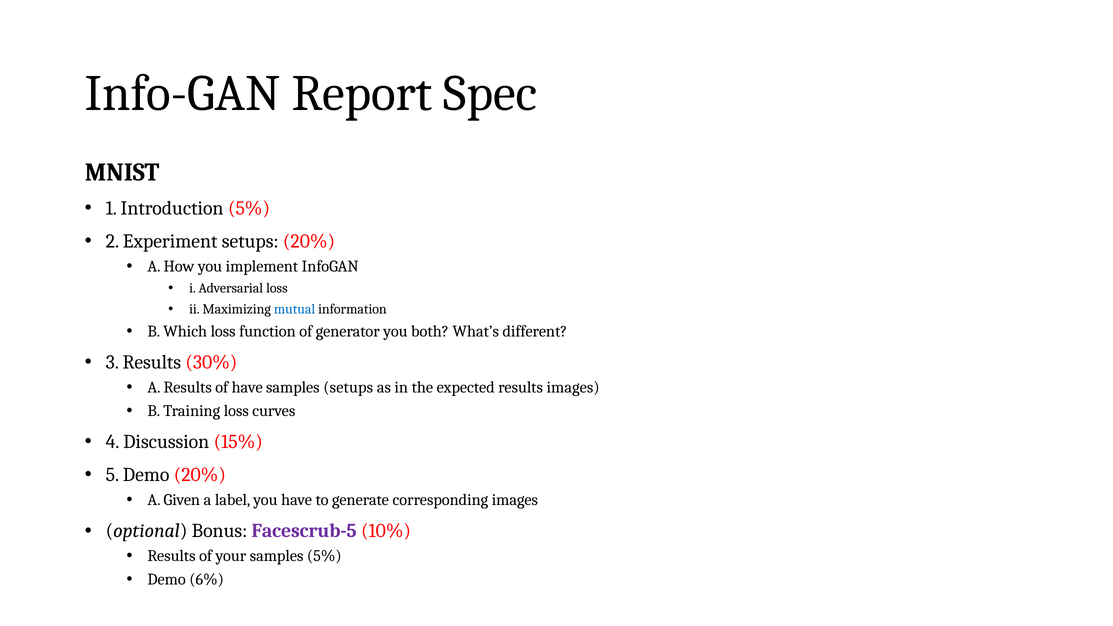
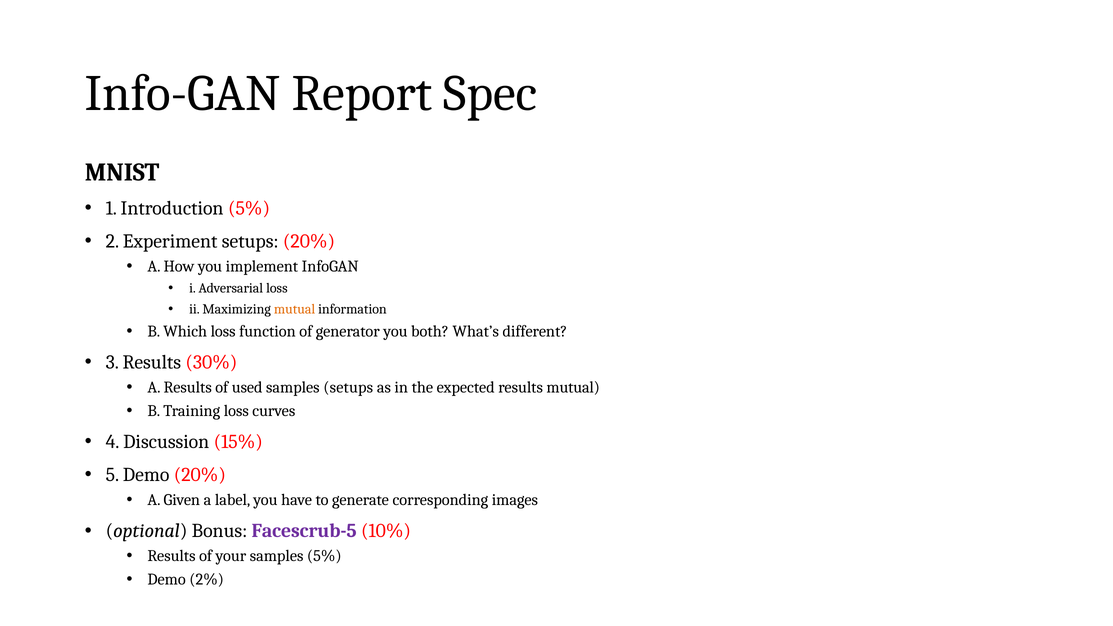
mutual colour: blue -> orange (295, 309)
of have: have -> used (247, 387)
results images: images -> mutual (573, 387)
6%: 6% -> 2% (207, 579)
